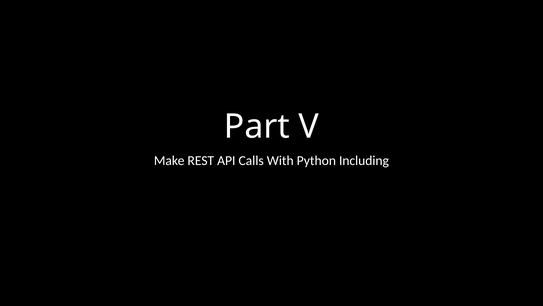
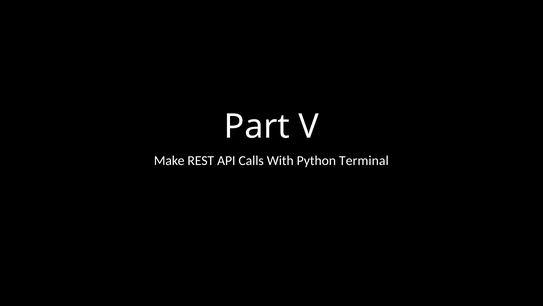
Including: Including -> Terminal (364, 160)
